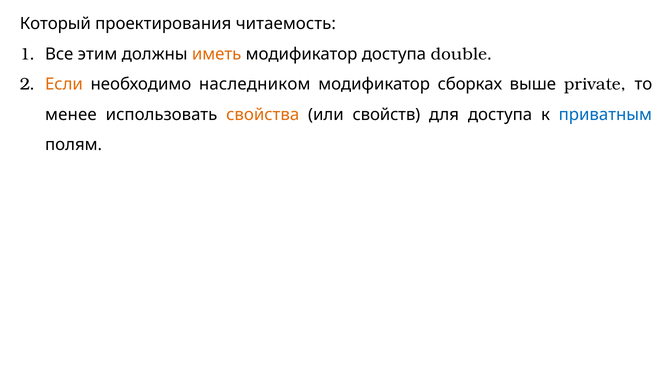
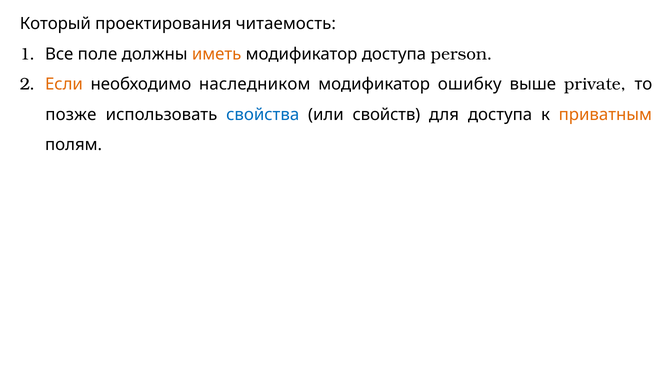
этим: этим -> поле (97, 54)
double: double -> person (459, 54)
сборках: сборках -> ошибку (470, 84)
менее: менее -> позже (71, 115)
свойства colour: orange -> blue (263, 115)
приватным colour: blue -> orange (605, 115)
